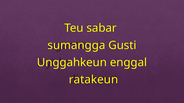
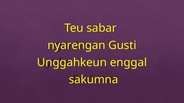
sumangga: sumangga -> nyarengan (76, 45)
ratakeun: ratakeun -> sakumna (93, 80)
